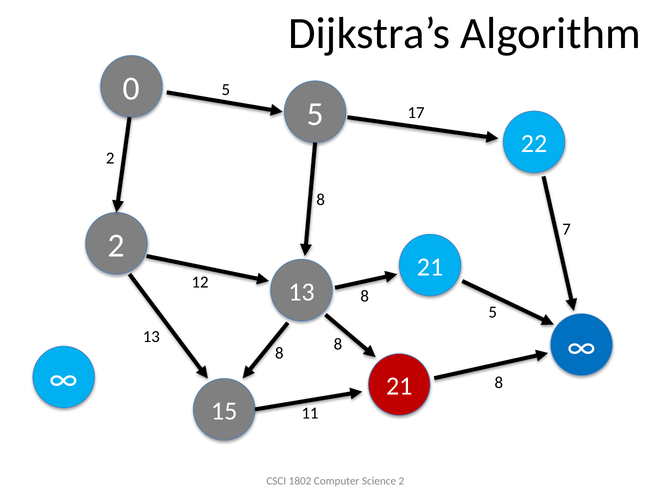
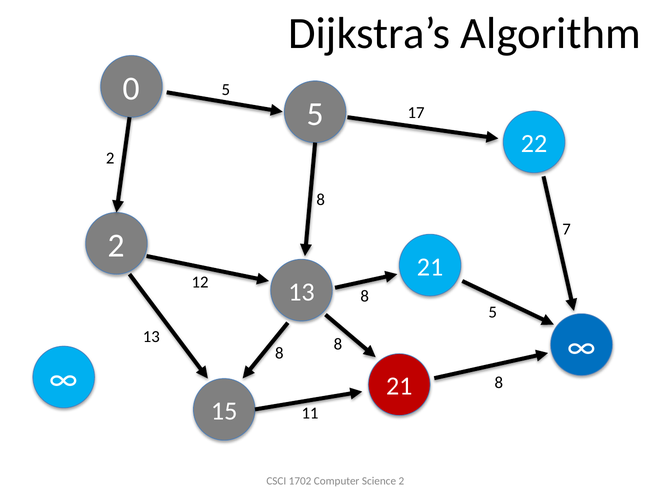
1802: 1802 -> 1702 (300, 480)
